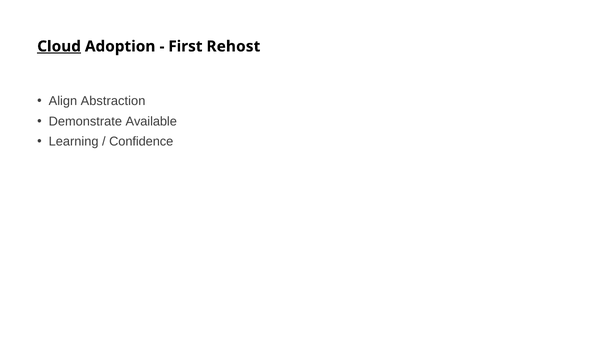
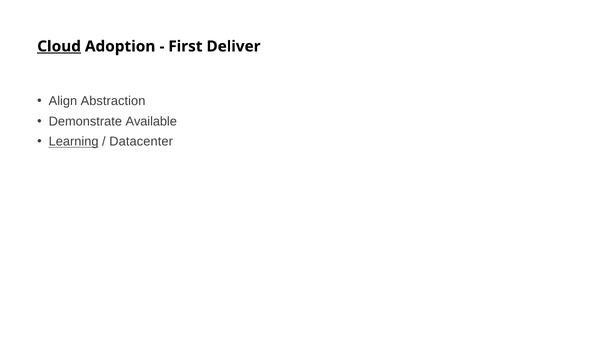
Rehost: Rehost -> Deliver (233, 46)
Learning underline: none -> present (74, 142)
Confidence: Confidence -> Datacenter (141, 142)
